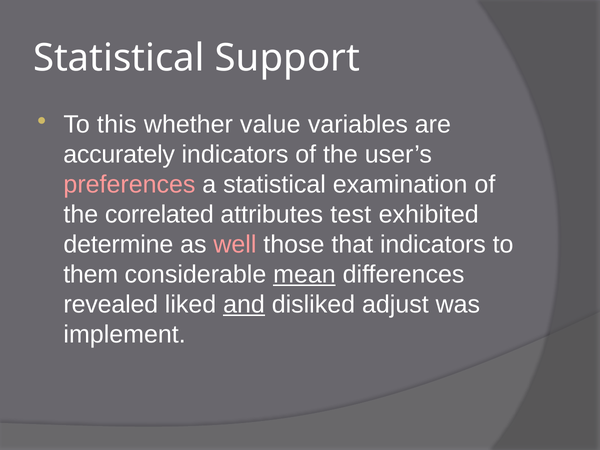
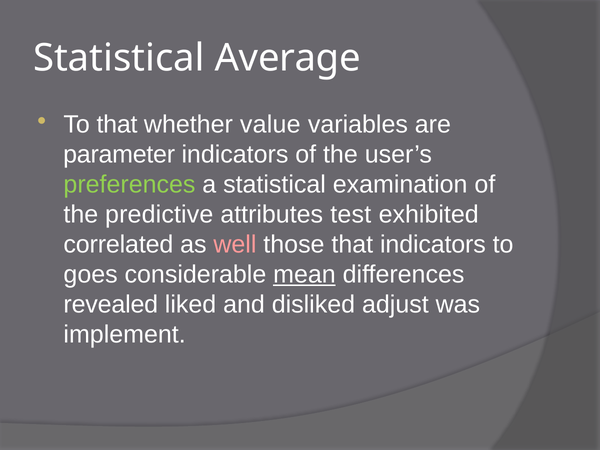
Support: Support -> Average (288, 58)
To this: this -> that (117, 125)
accurately: accurately -> parameter (119, 155)
preferences colour: pink -> light green (129, 185)
correlated: correlated -> predictive (159, 215)
determine: determine -> correlated (118, 245)
them: them -> goes (91, 275)
and underline: present -> none (244, 305)
